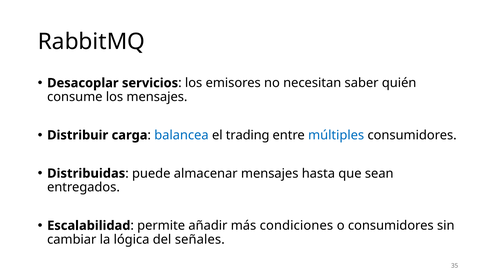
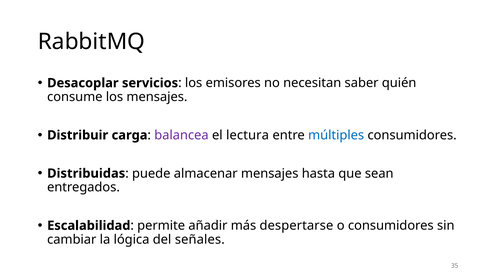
balancea colour: blue -> purple (181, 135)
trading: trading -> lectura (248, 135)
condiciones: condiciones -> despertarse (296, 226)
